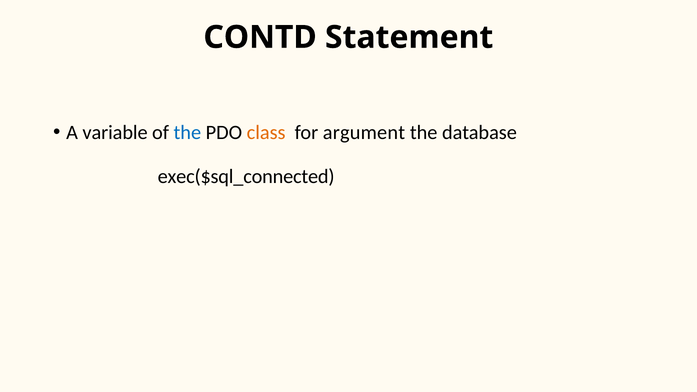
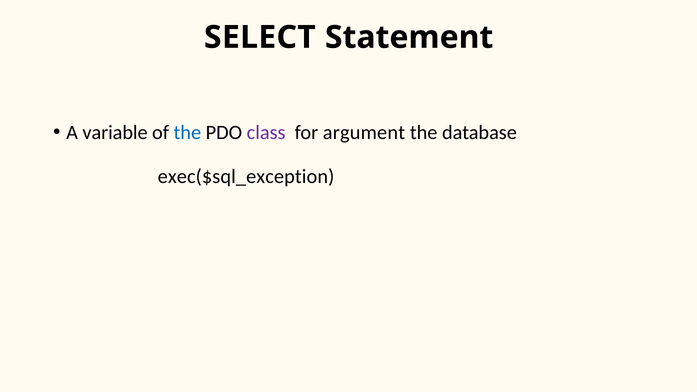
CONTD: CONTD -> SELECT (260, 37)
class colour: orange -> purple (266, 133)
exec($sql_connected: exec($sql_connected -> exec($sql_exception (246, 176)
